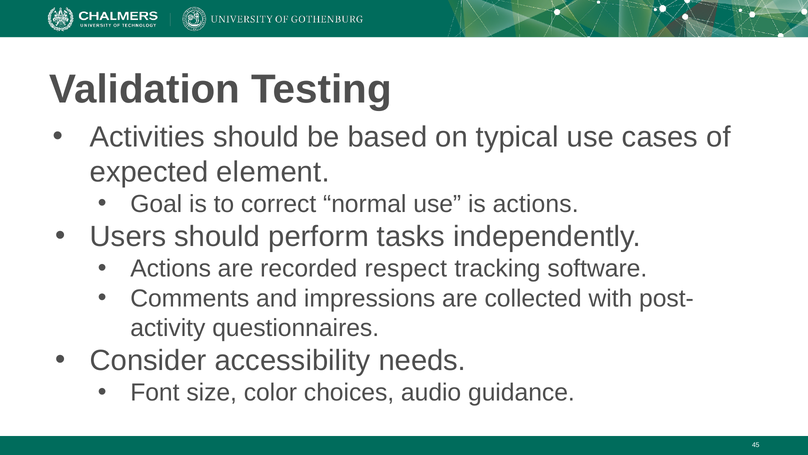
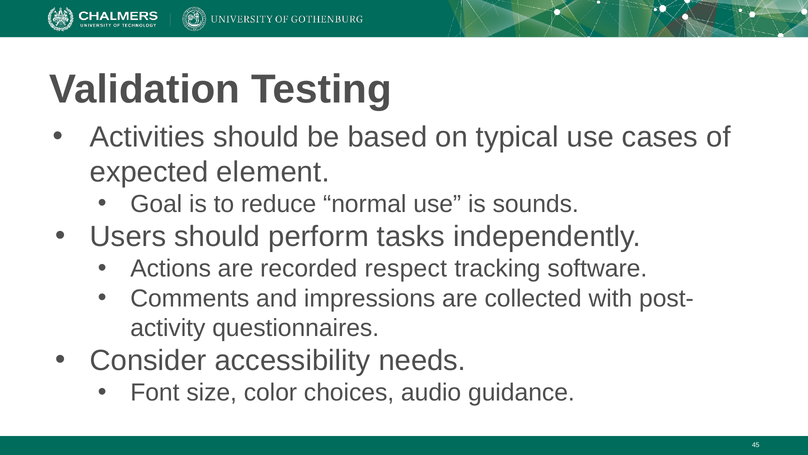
correct: correct -> reduce (279, 204)
is actions: actions -> sounds (536, 204)
